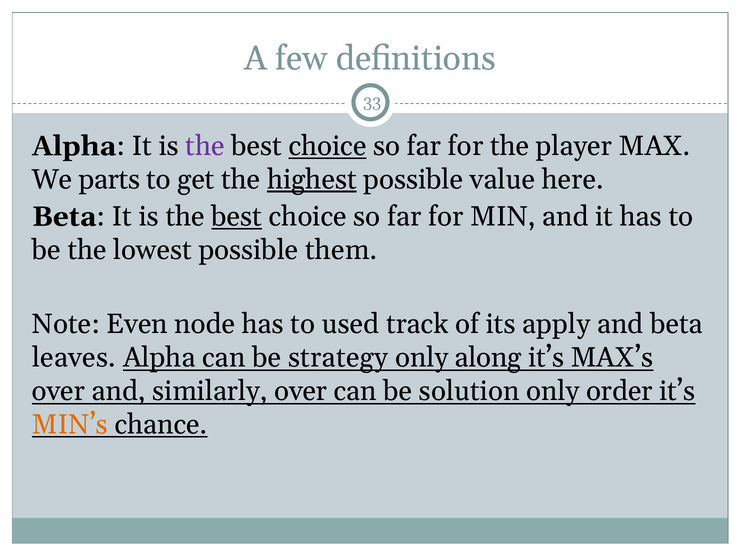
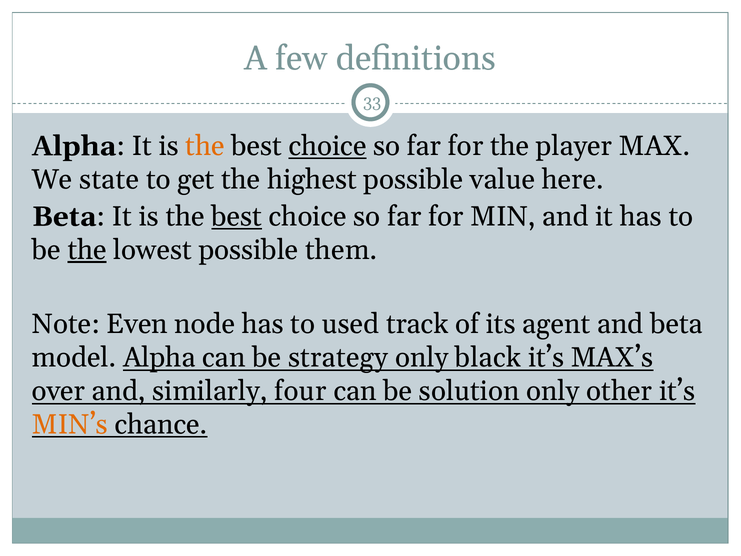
the colour: purple -> orange (205, 146)
parts: parts -> state (109, 179)
highest underline: present -> none (312, 179)
the underline: none -> present (87, 250)
apply: apply -> agent (556, 324)
leaves: leaves -> model (74, 357)
along: along -> black (488, 357)
similarly over: over -> four (300, 391)
order: order -> other (619, 391)
